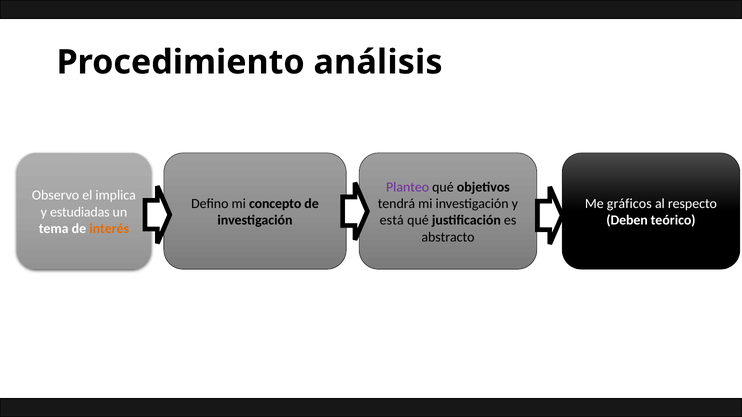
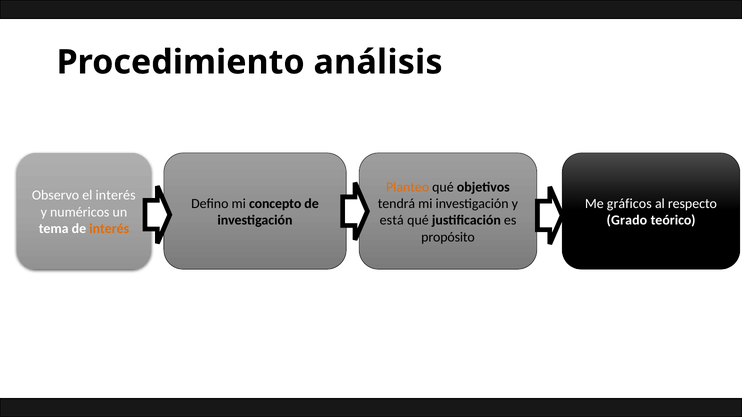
Planteo colour: purple -> orange (408, 187)
el implica: implica -> interés (116, 196)
estudiadas: estudiadas -> numéricos (80, 212)
Deben: Deben -> Grado (627, 221)
abstracto: abstracto -> propósito (448, 237)
